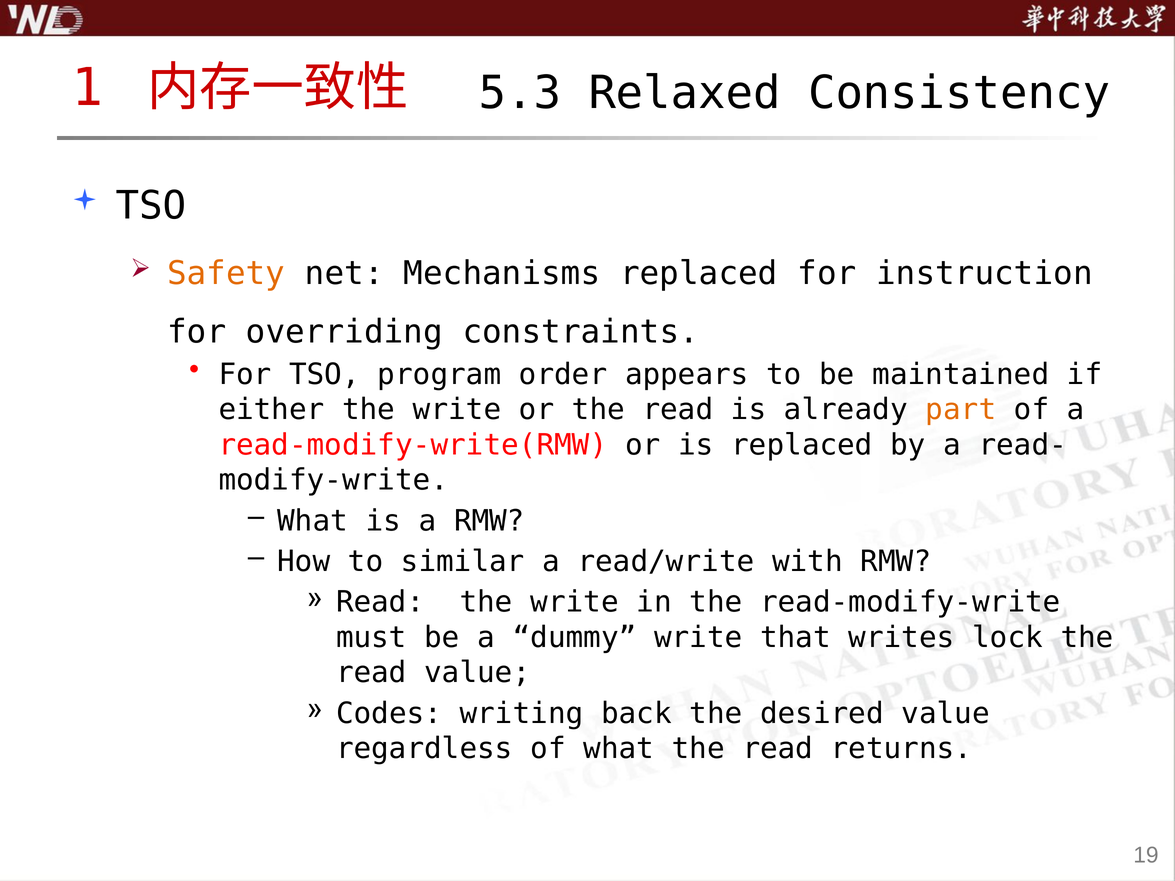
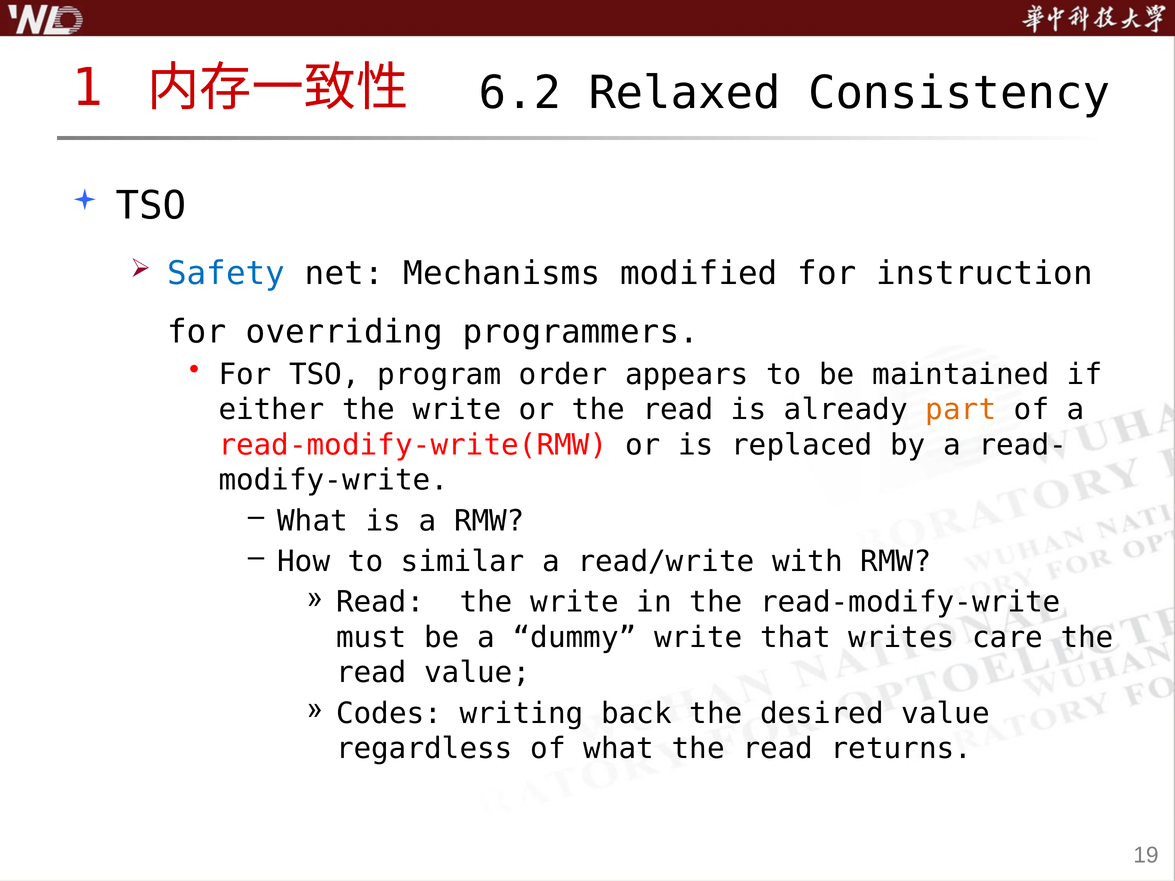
5.3: 5.3 -> 6.2 (520, 93)
Safety colour: orange -> blue (226, 273)
Mechanisms replaced: replaced -> modified (699, 273)
constraints: constraints -> programmers (581, 332)
lock: lock -> care (1008, 638)
